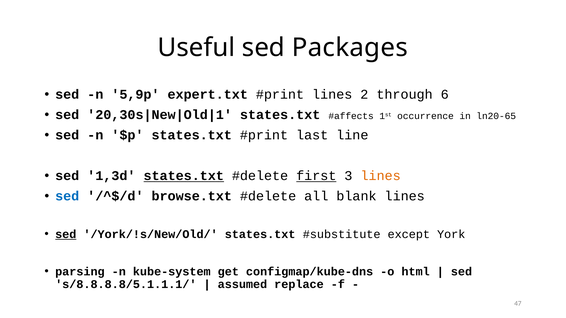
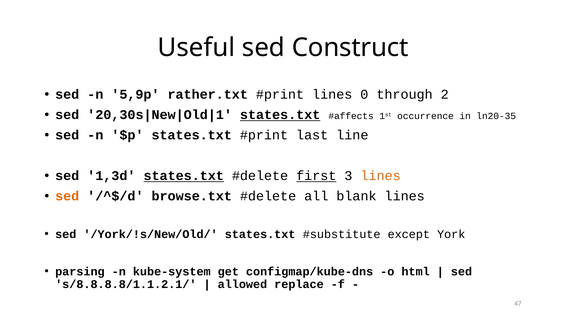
Packages: Packages -> Construct (350, 48)
expert.txt: expert.txt -> rather.txt (208, 95)
2: 2 -> 0 (364, 95)
6: 6 -> 2 (445, 95)
states.txt underline: none -> present (280, 115)
ln20-65: ln20-65 -> ln20-35 (496, 116)
sed colour: blue -> orange (67, 196)
sed underline: present -> none (66, 235)
s/8.8.8.8/5.1.1.1/: s/8.8.8.8/5.1.1.1/ -> s/8.8.8.8/1.1.2.1/ (126, 285)
assumed: assumed -> allowed (242, 285)
